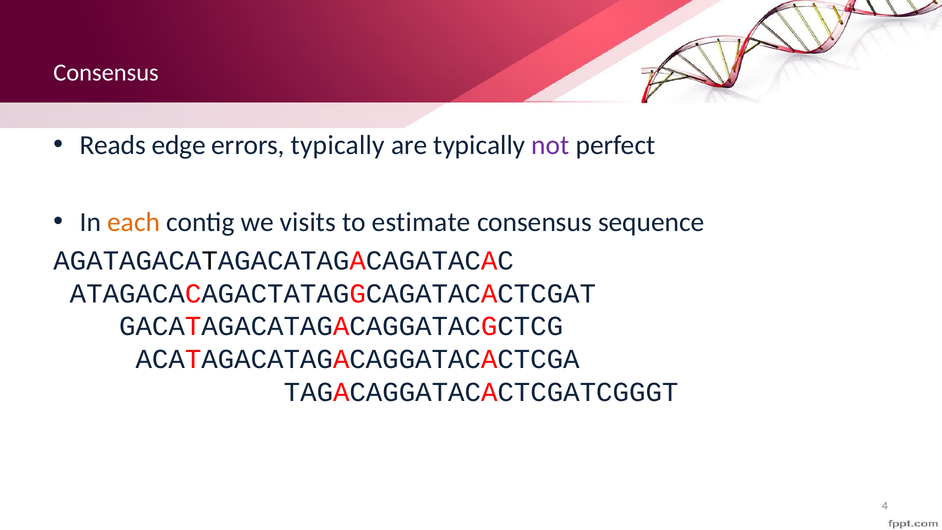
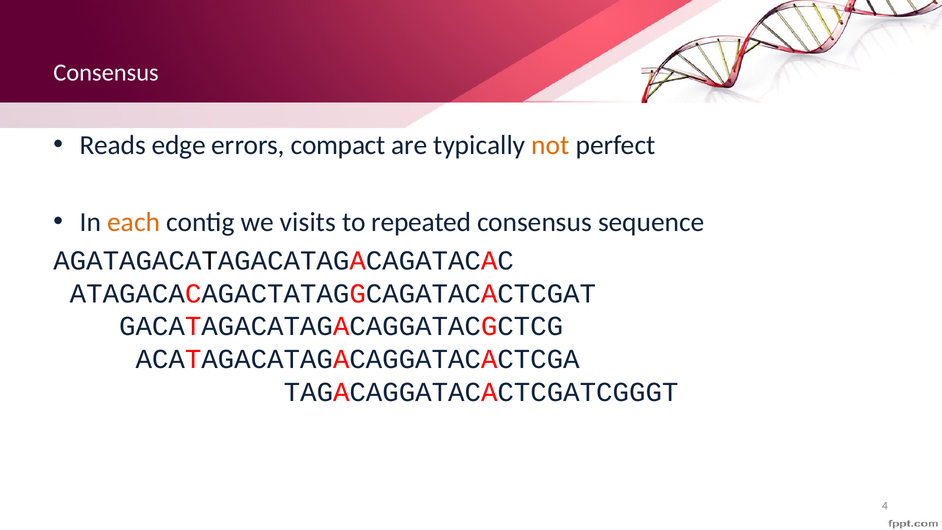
errors typically: typically -> compact (338, 145)
not colour: purple -> orange (550, 145)
estimate: estimate -> repeated (421, 222)
